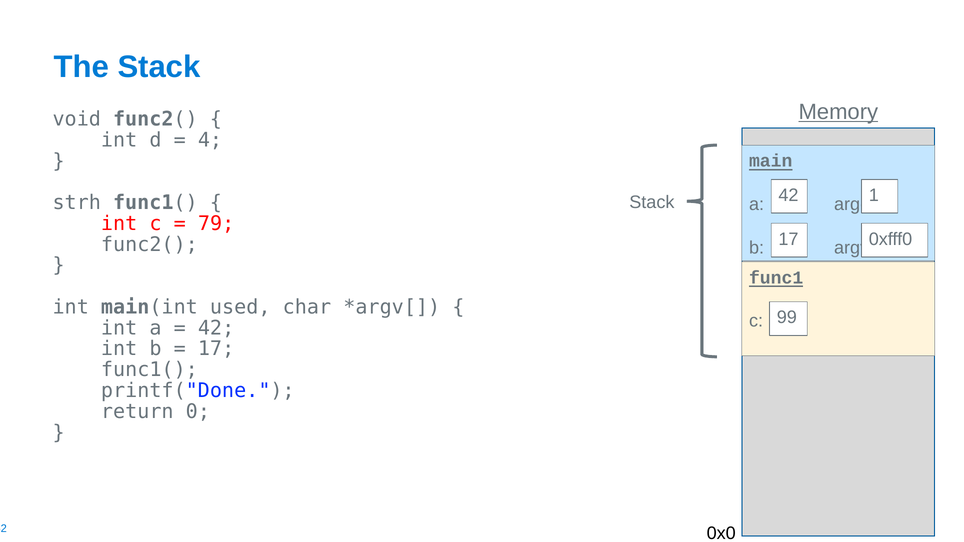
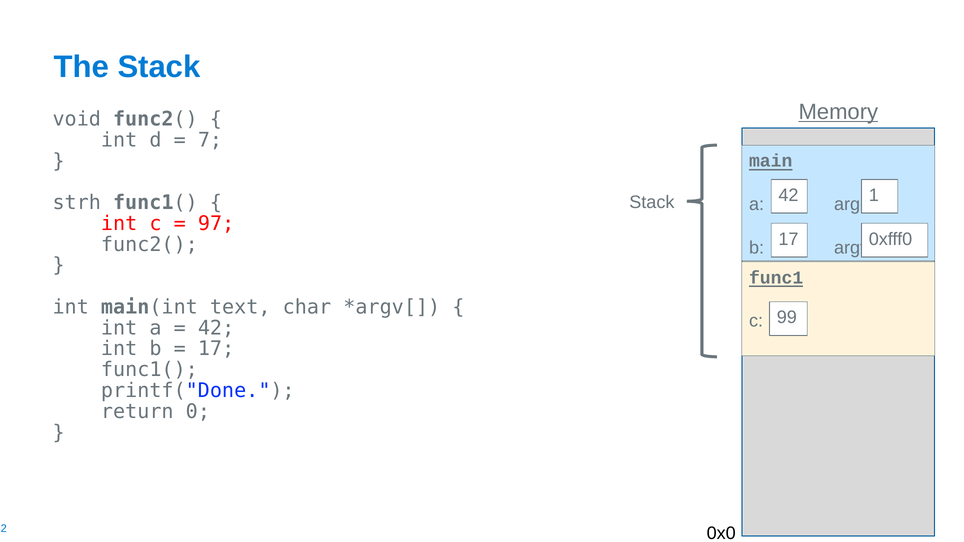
4: 4 -> 7 (210, 140)
79: 79 -> 97 (216, 224)
used: used -> text (240, 307)
